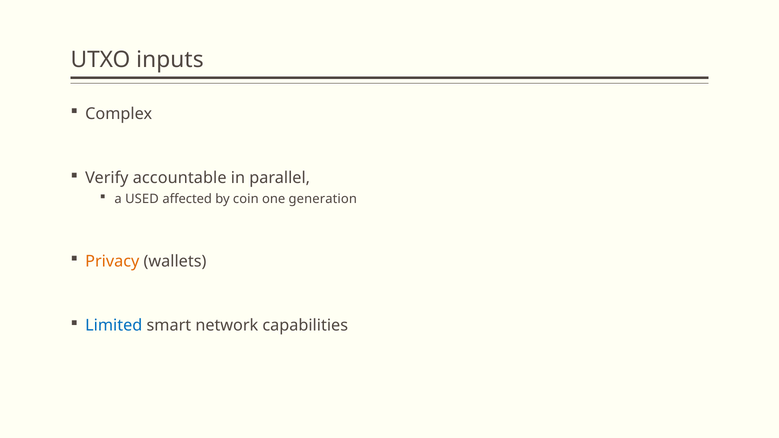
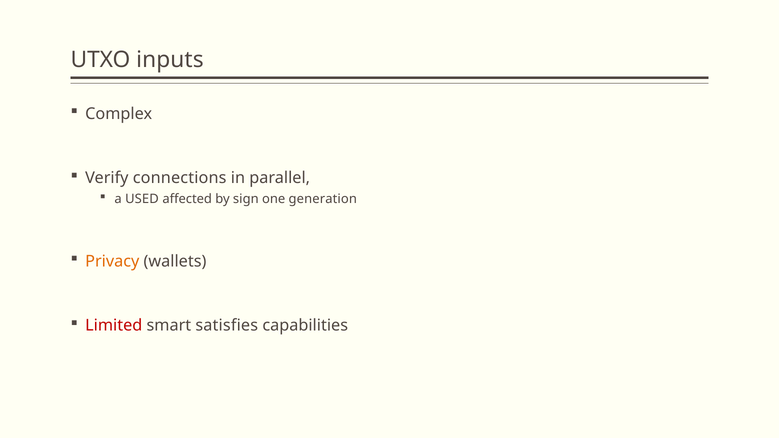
accountable: accountable -> connections (180, 178)
coin: coin -> sign (246, 199)
Limited colour: blue -> red (114, 326)
network: network -> satisfies (227, 326)
